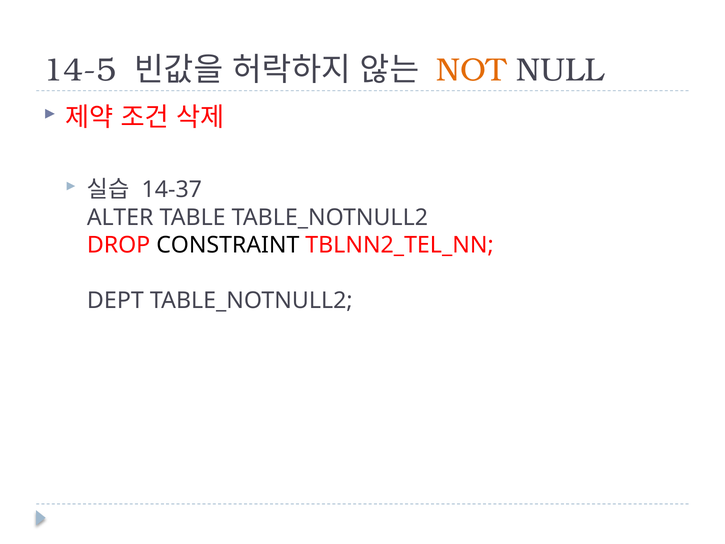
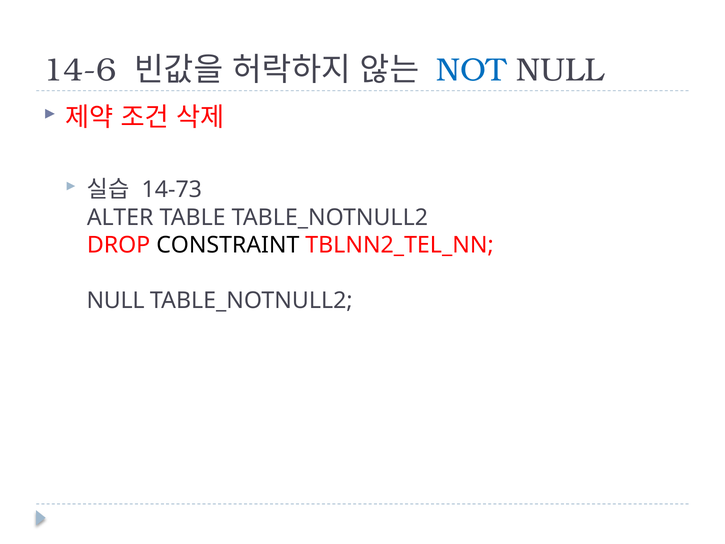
14-5: 14-5 -> 14-6 (80, 70)
NOT colour: orange -> blue (471, 70)
14-37: 14-37 -> 14-73 (172, 190)
DEPT: DEPT -> NULL (116, 301)
